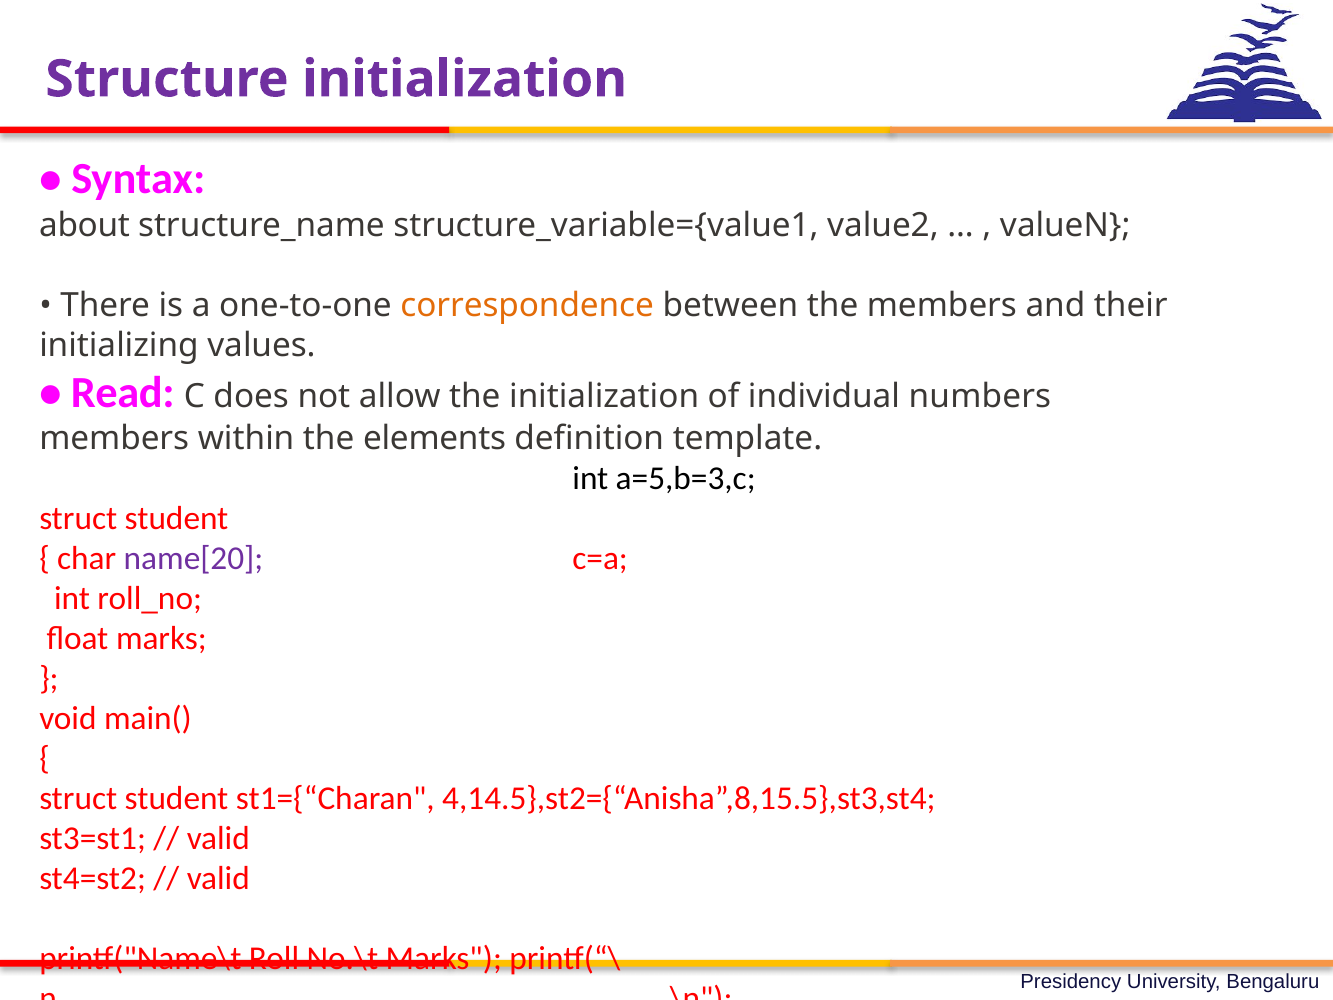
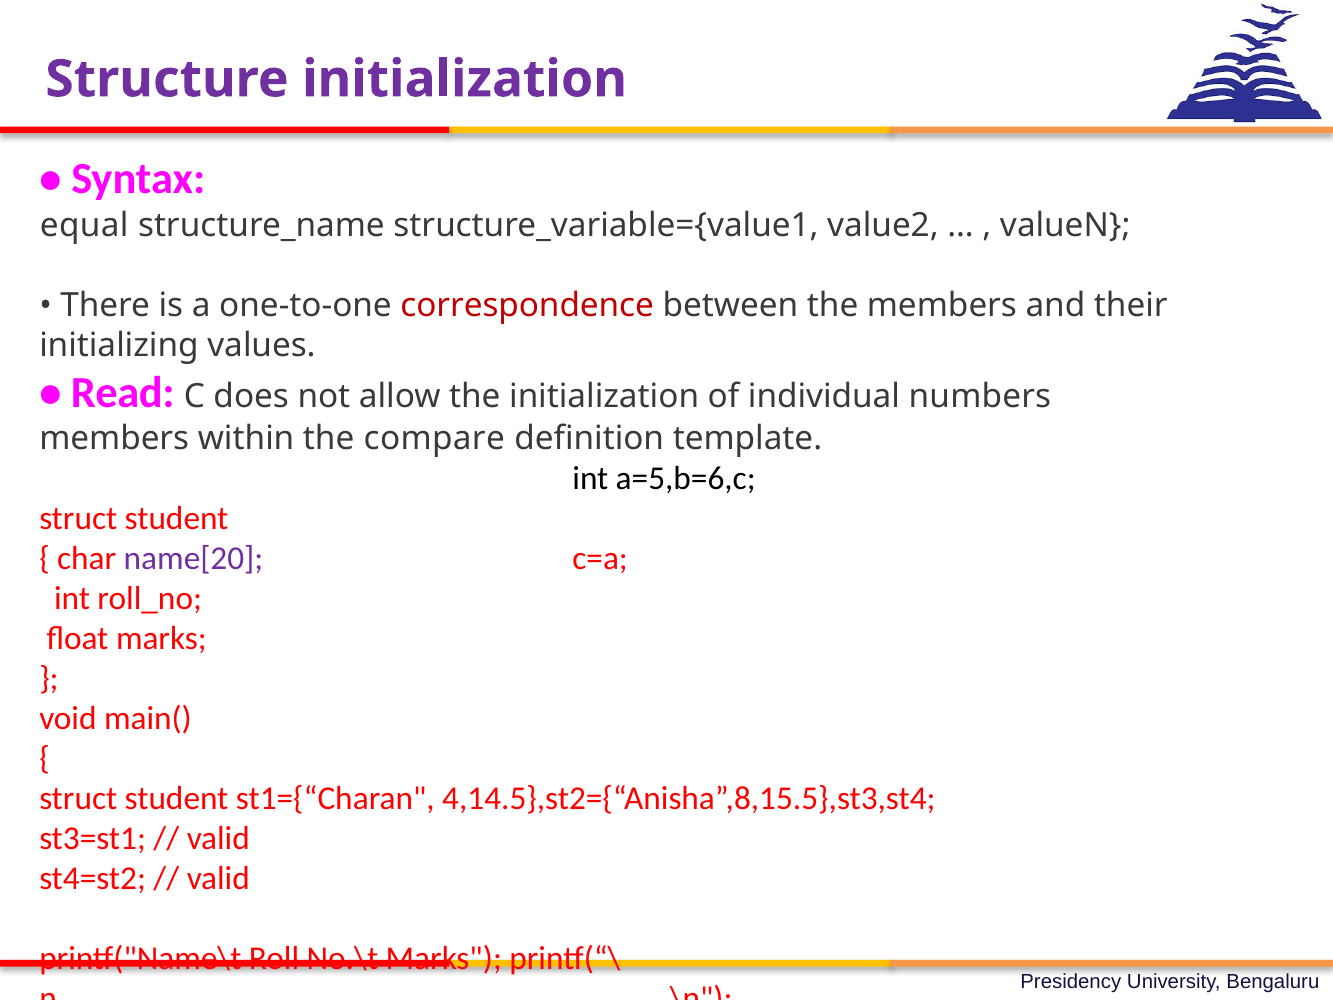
about: about -> equal (84, 225)
correspondence colour: orange -> red (527, 305)
elements: elements -> compare (434, 438)
a=5,b=3,c: a=5,b=3,c -> a=5,b=6,c (686, 478)
